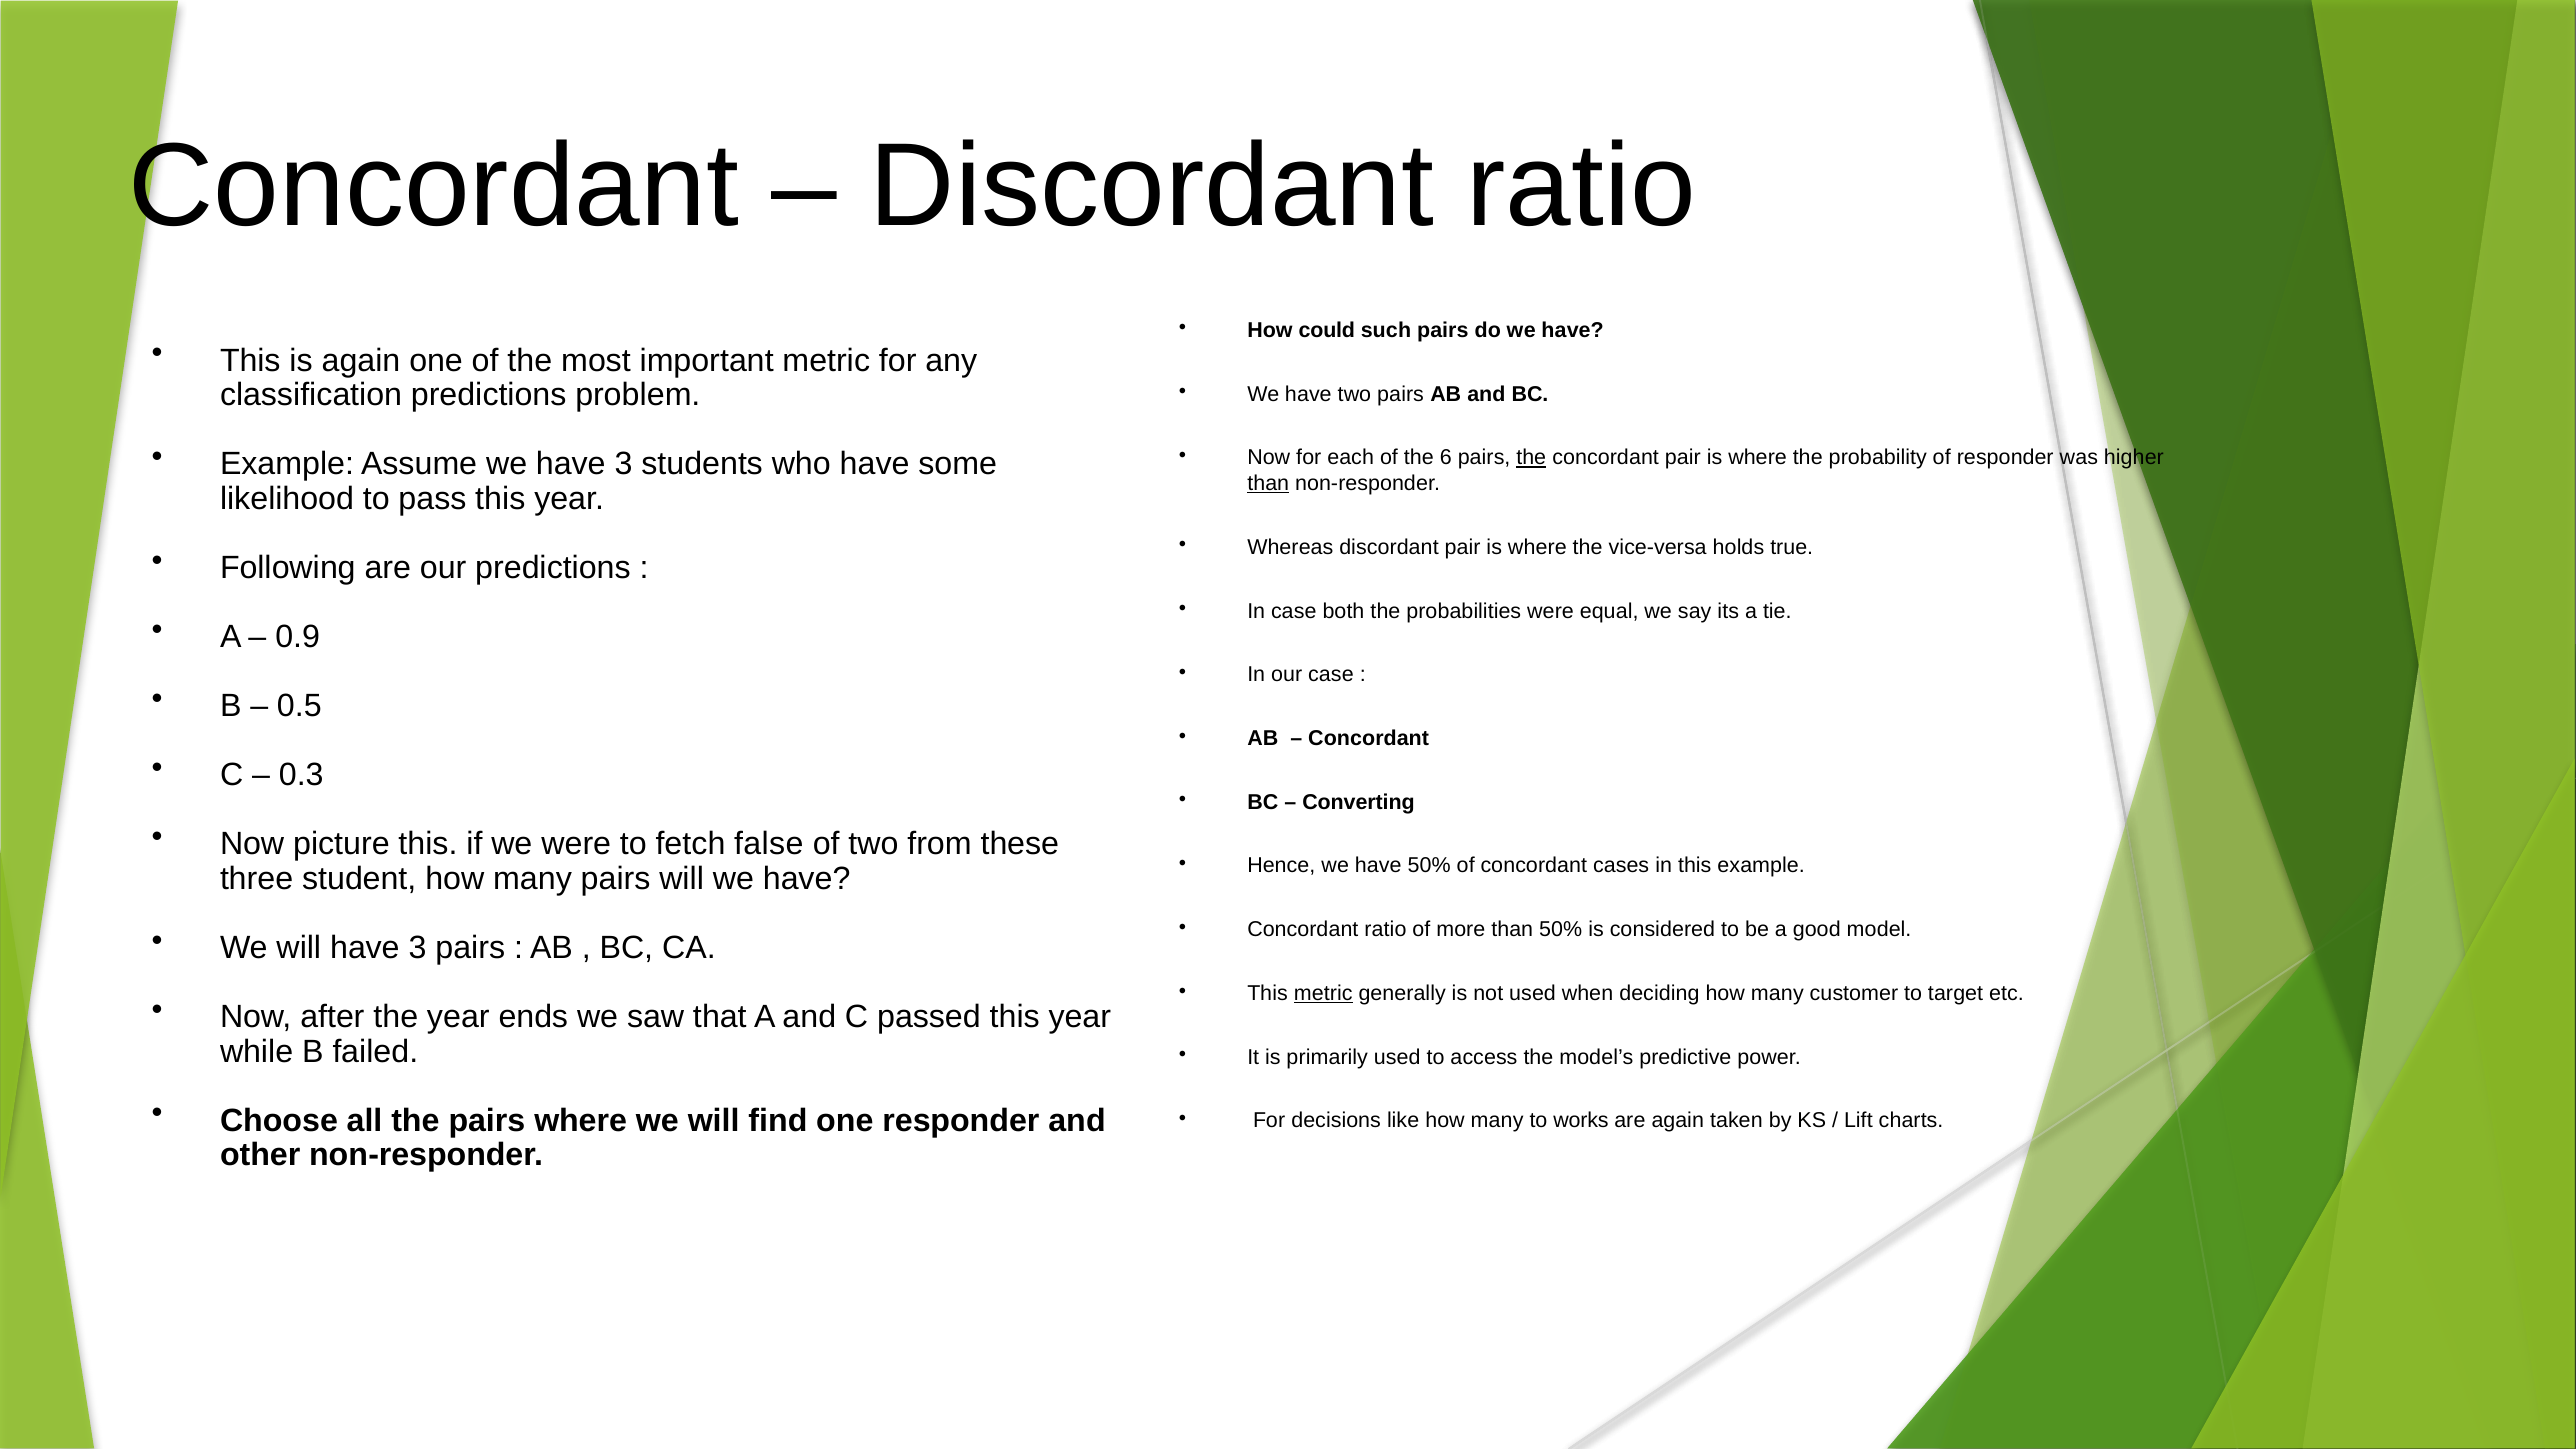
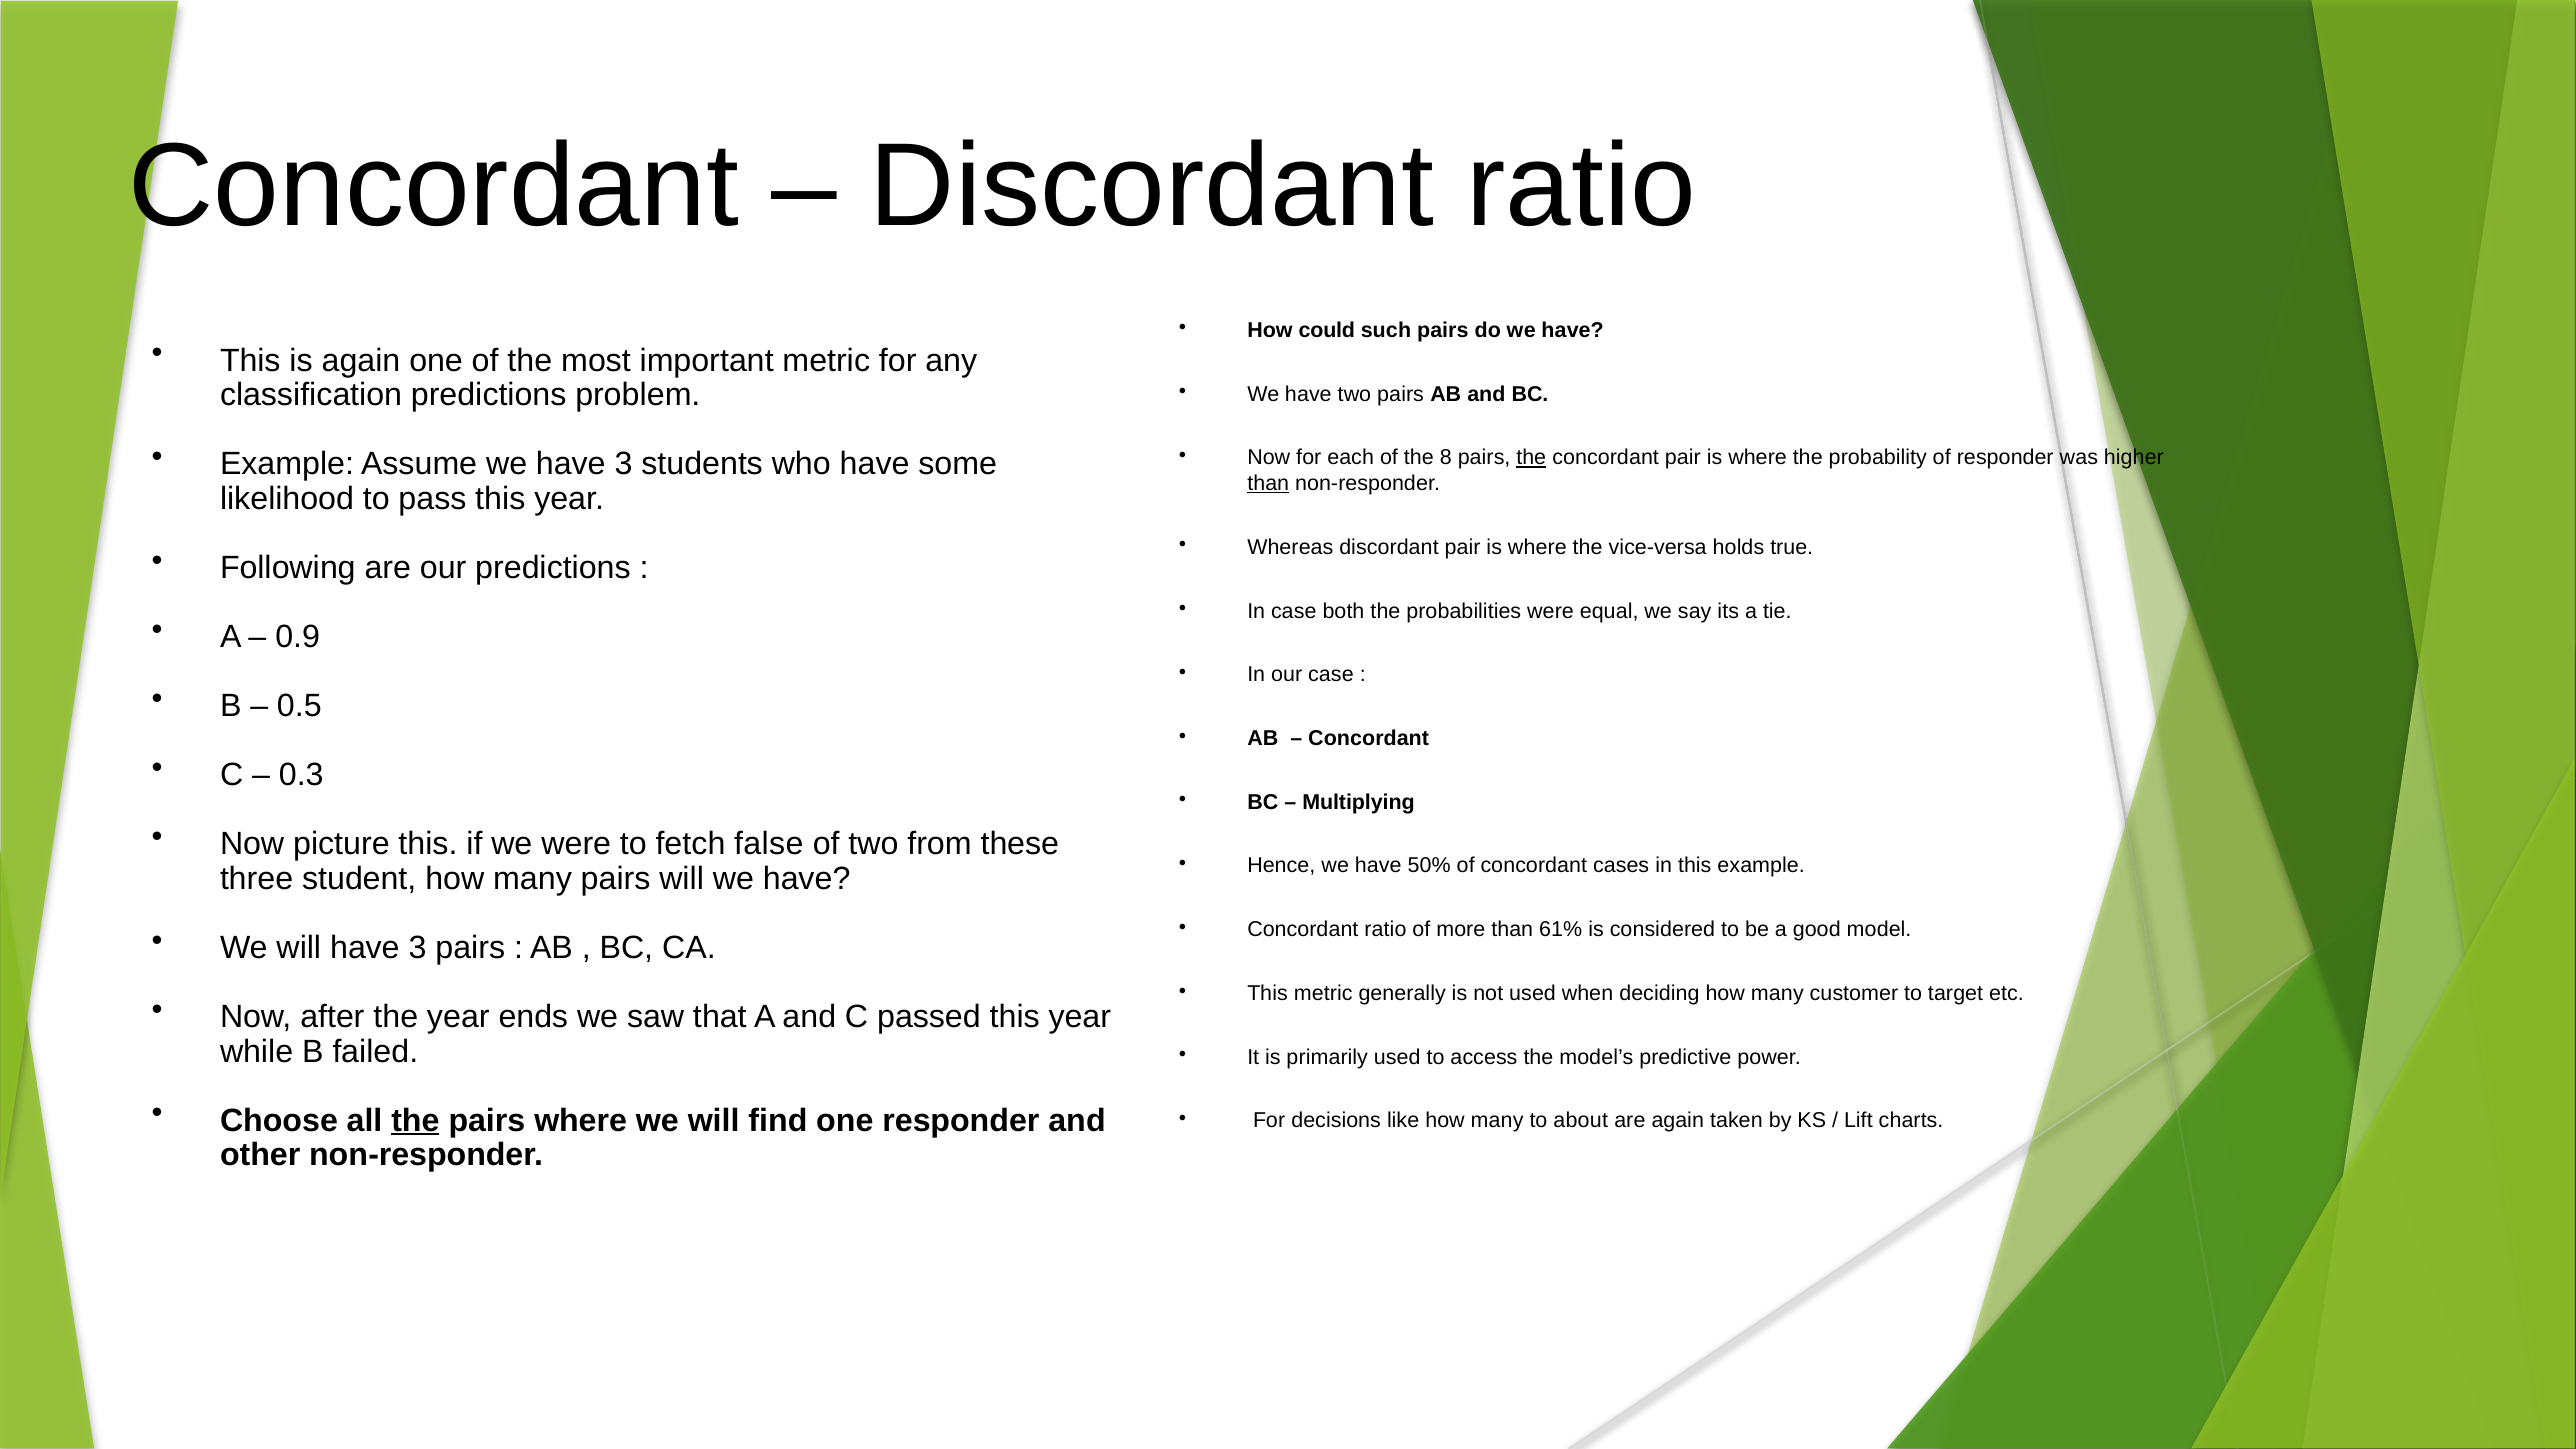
6: 6 -> 8 (1446, 458)
Converting: Converting -> Multiplying (1358, 802)
than 50%: 50% -> 61% (1561, 930)
metric underline: present -> none (1323, 993)
the underline: none -> present (415, 1121)
works: works -> about (1581, 1121)
